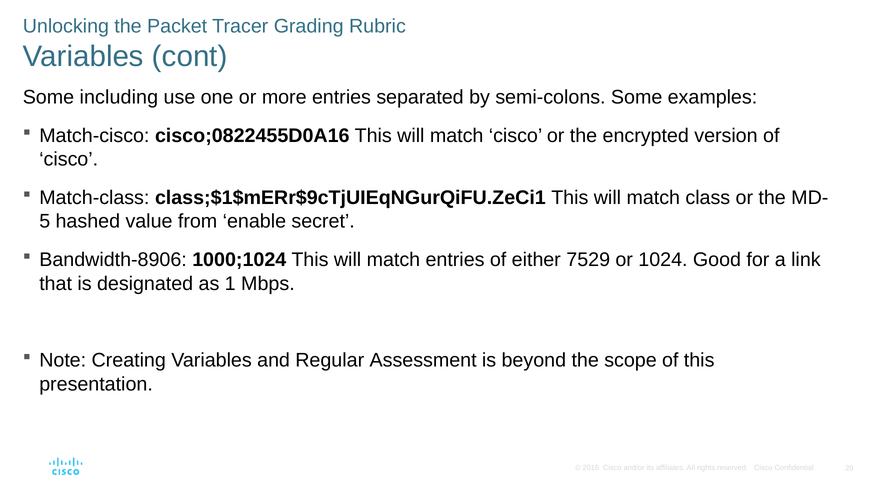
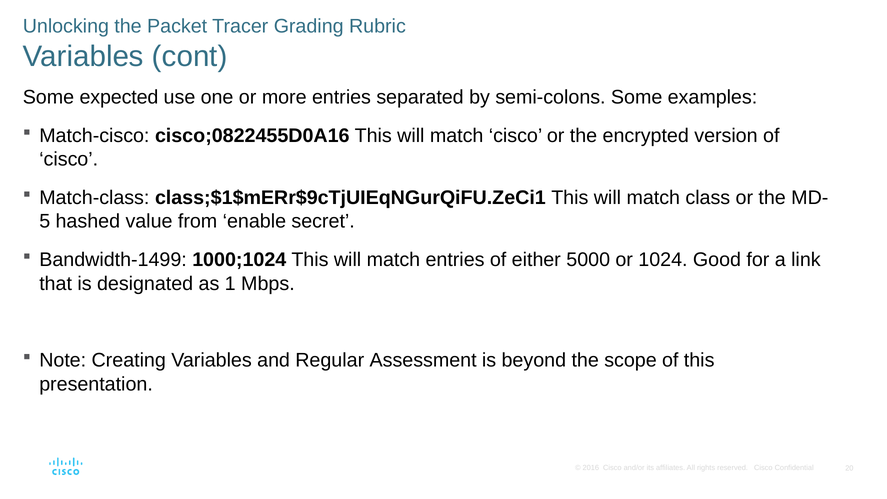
including: including -> expected (119, 97)
Bandwidth-8906: Bandwidth-8906 -> Bandwidth-1499 (113, 260)
7529: 7529 -> 5000 (588, 260)
